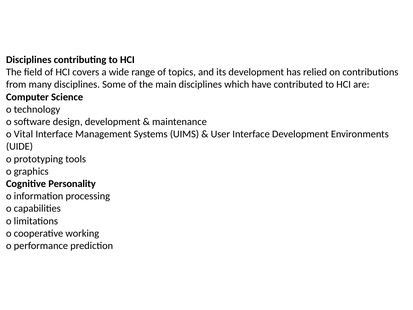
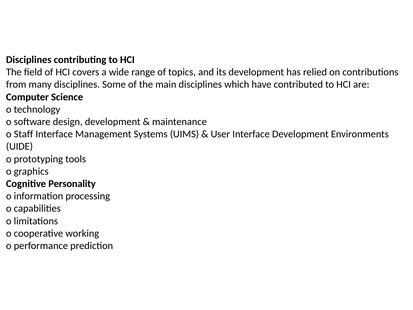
Vital: Vital -> Staff (24, 134)
